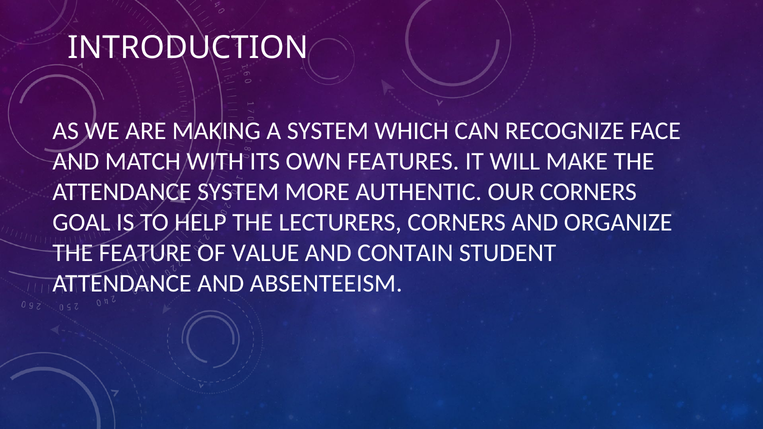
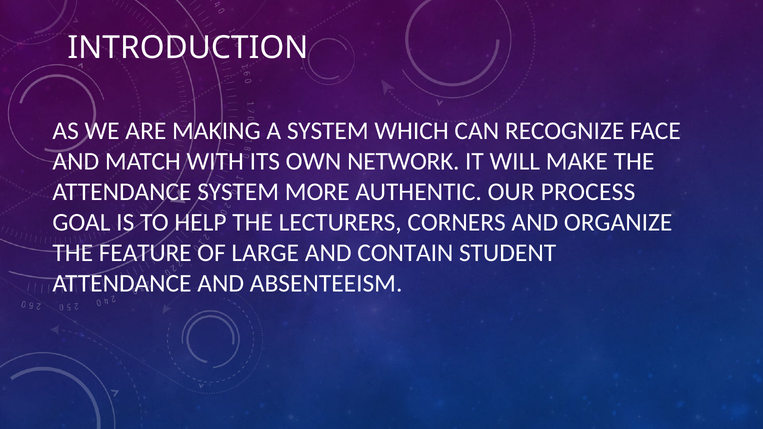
FEATURES: FEATURES -> NETWORK (403, 161)
OUR CORNERS: CORNERS -> PROCESS (588, 192)
VALUE: VALUE -> LARGE (265, 253)
